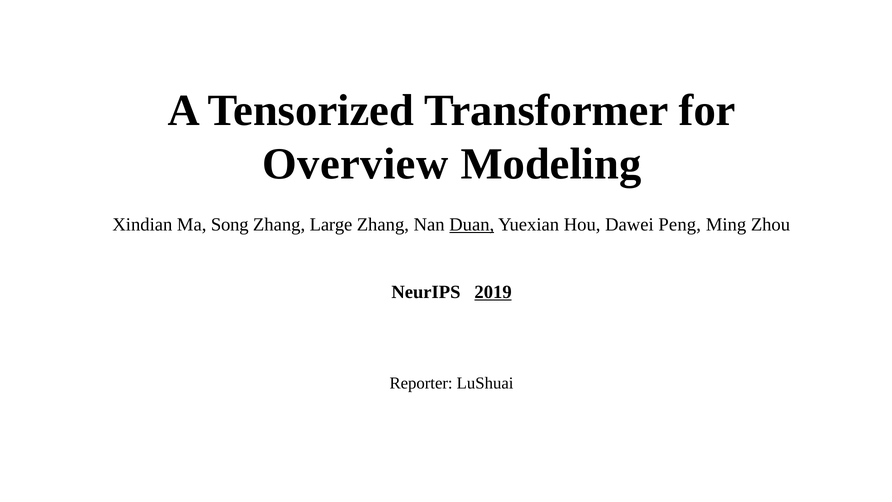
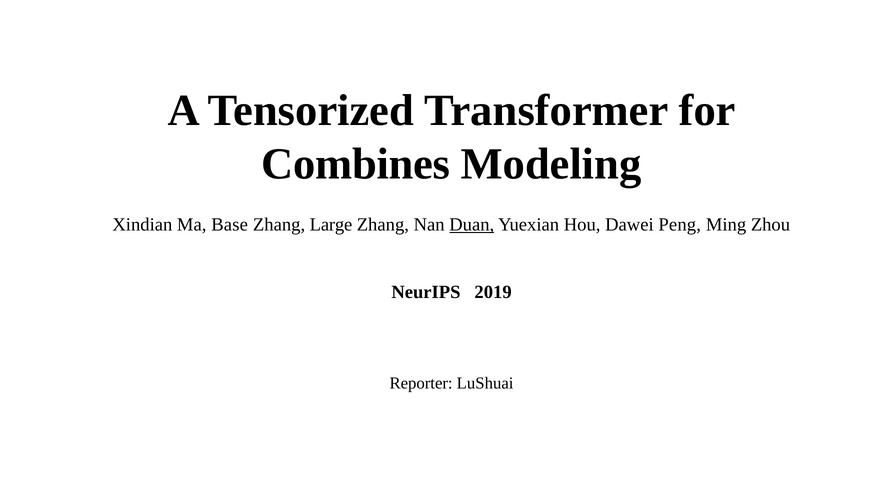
Overview: Overview -> Combines (356, 164)
Song: Song -> Base (230, 224)
2019 underline: present -> none (493, 292)
